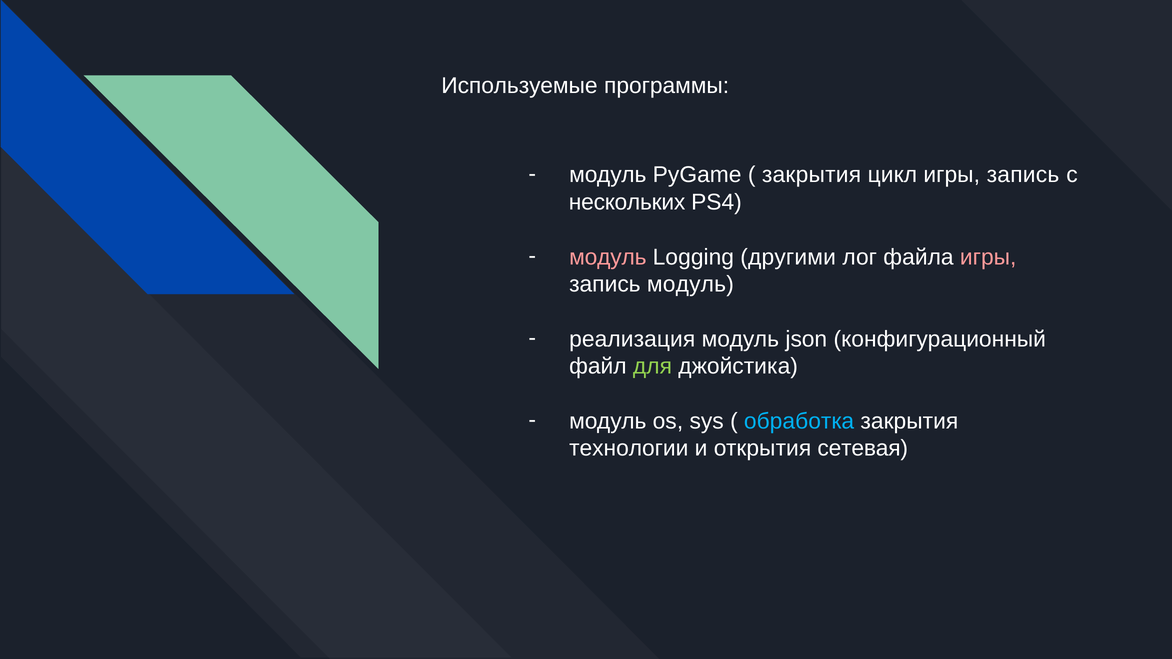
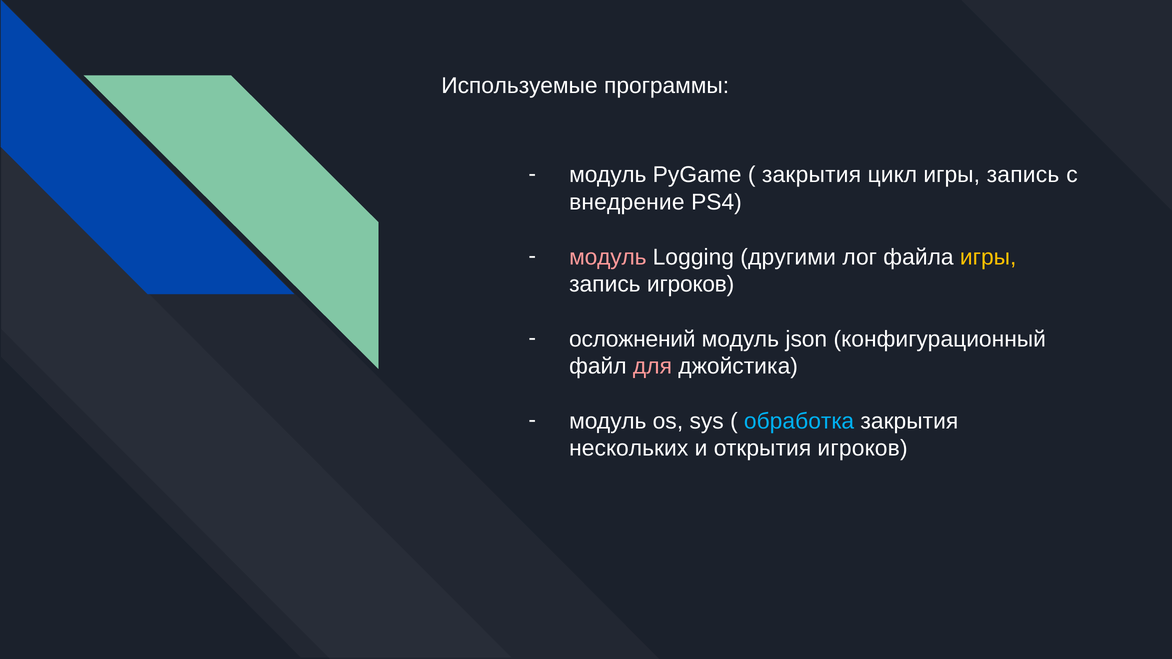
нескольких: нескольких -> внедрение (627, 202)
игры colour: pink -> yellow (988, 257)
запись модуль: модуль -> игроков (691, 284)
реализация: реализация -> осложнений (632, 339)
для colour: light green -> pink (652, 367)
технологии: технологии -> нескольких (629, 449)
открытия сетевая: сетевая -> игроков (863, 449)
